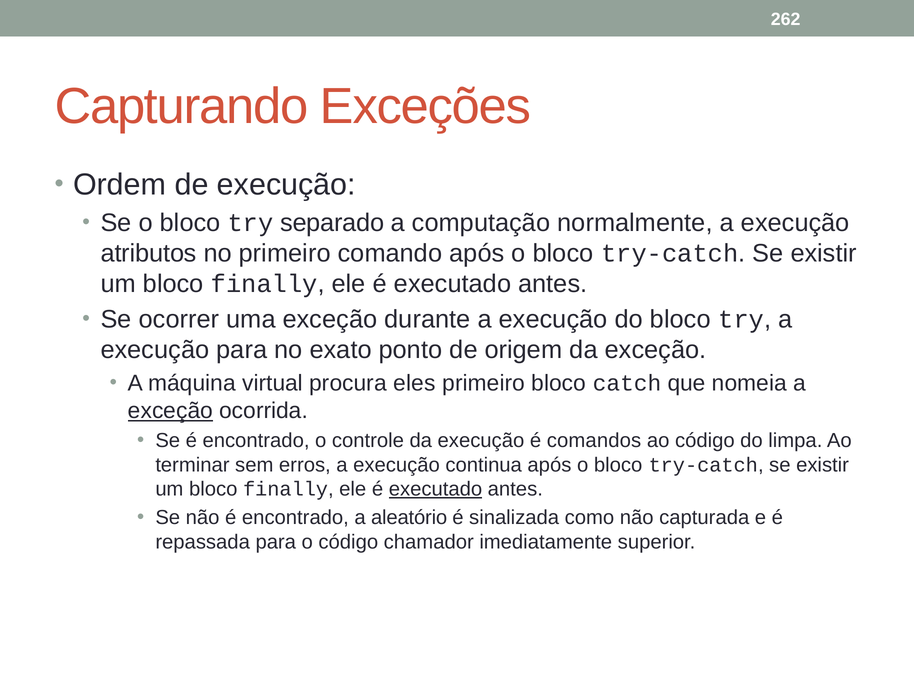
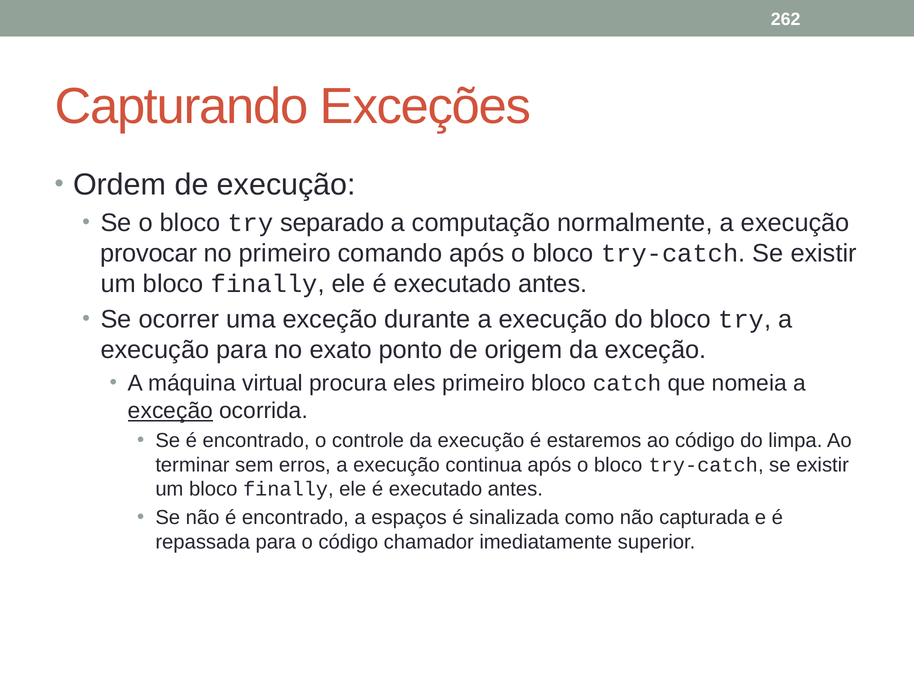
atributos: atributos -> provocar (149, 254)
comandos: comandos -> estaremos (594, 441)
executado underline: present -> none (436, 489)
aleatório: aleatório -> espaços (409, 518)
